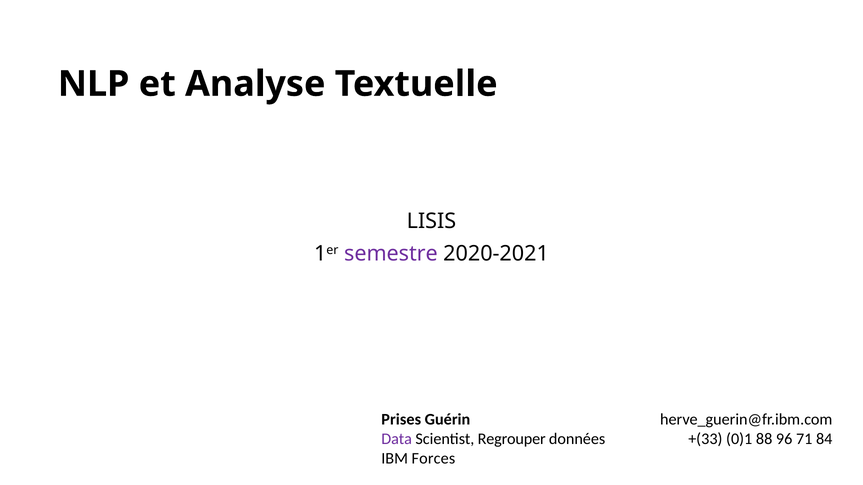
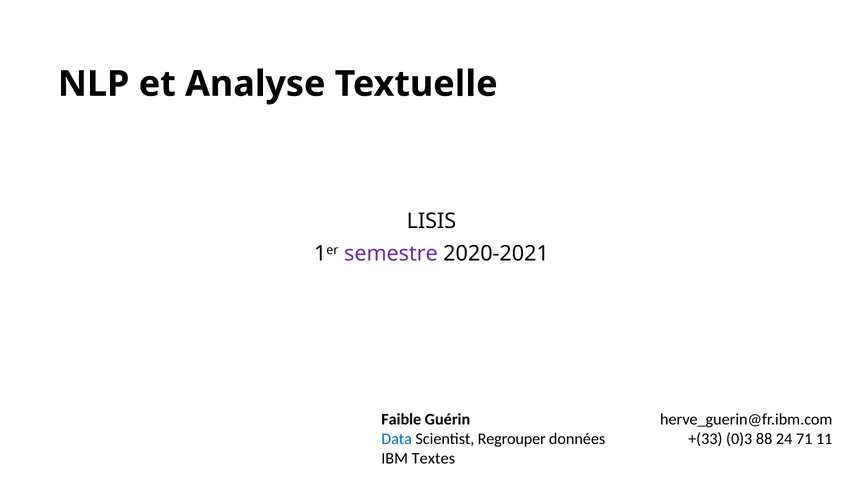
Prises: Prises -> Faible (401, 420)
Data colour: purple -> blue (397, 439)
0)1: 0)1 -> 0)3 (739, 439)
96: 96 -> 24 (784, 439)
84: 84 -> 11 (824, 439)
Forces: Forces -> Textes (433, 459)
